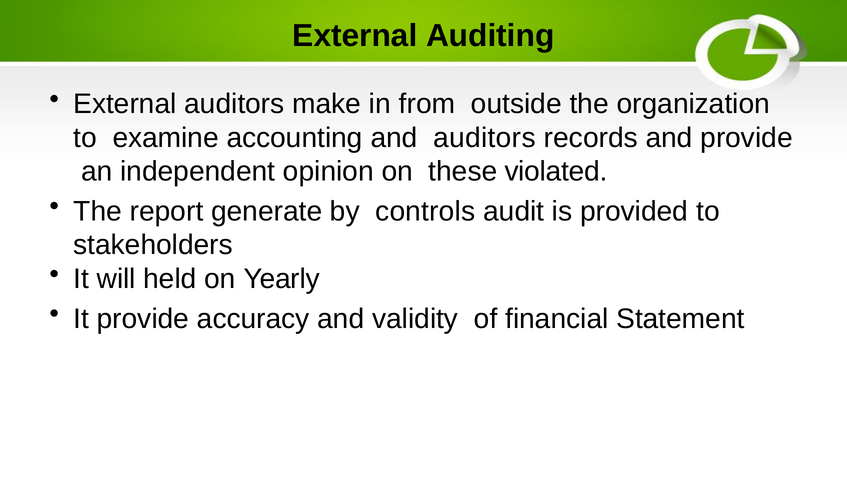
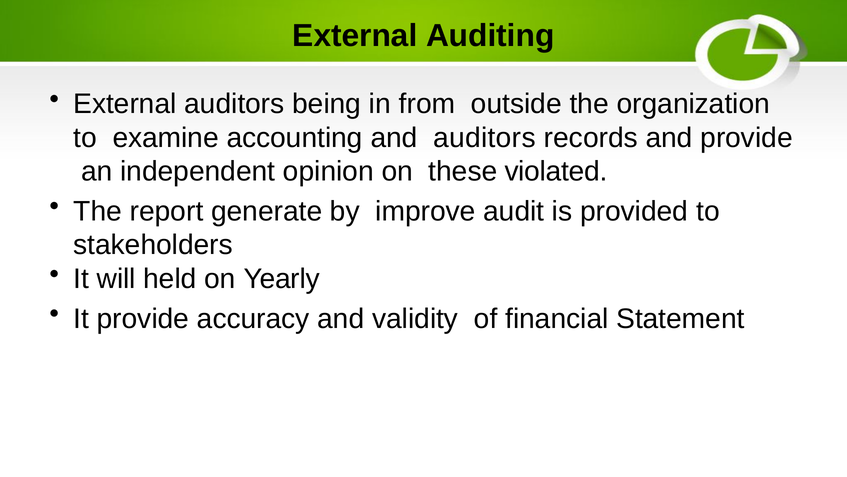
make: make -> being (327, 104)
controls: controls -> improve (425, 211)
